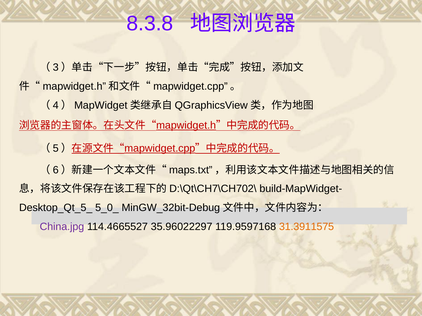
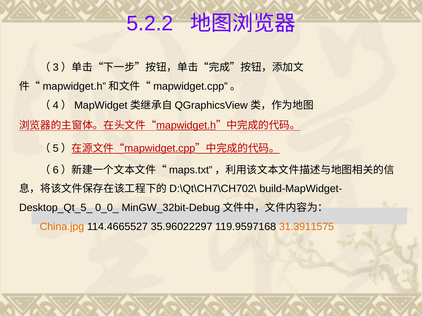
8.3.8: 8.3.8 -> 5.2.2 (150, 23)
5_0_: 5_0_ -> 0_0_ (107, 208)
China.jpg colour: purple -> orange (62, 227)
